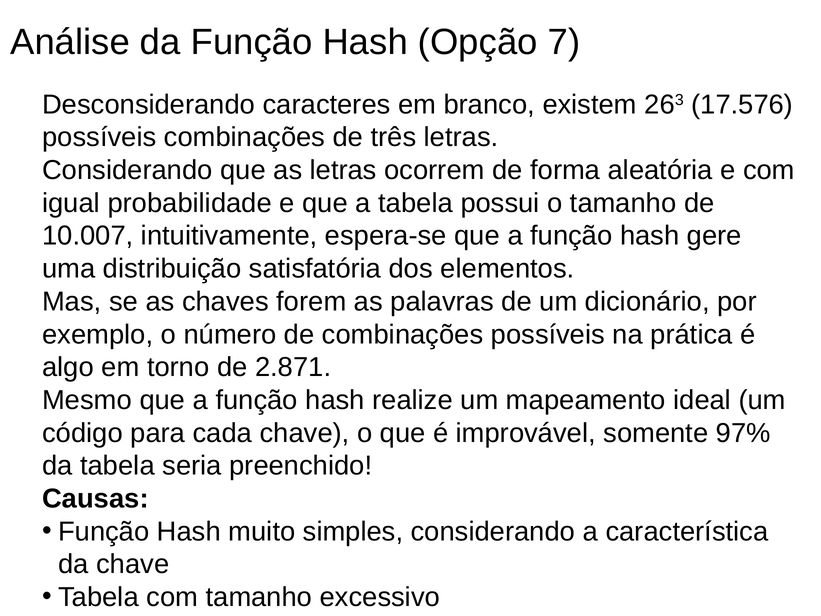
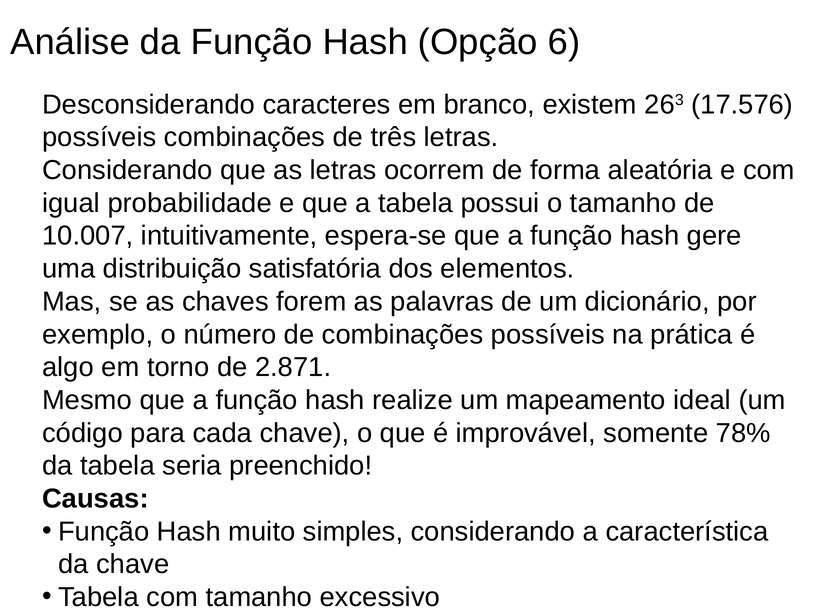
7: 7 -> 6 (564, 42)
97%: 97% -> 78% (743, 433)
